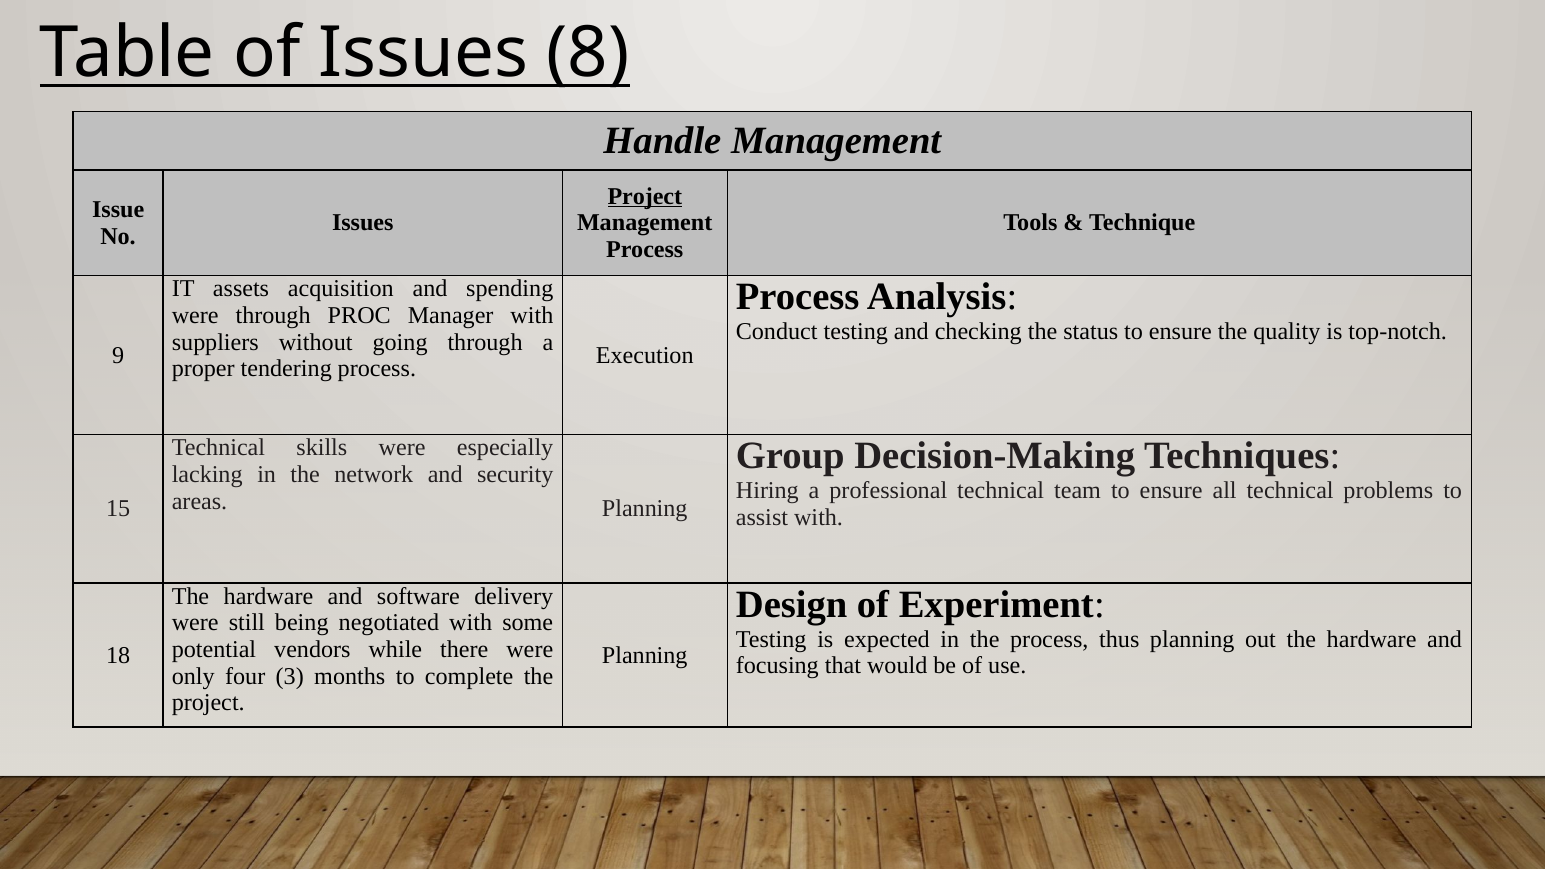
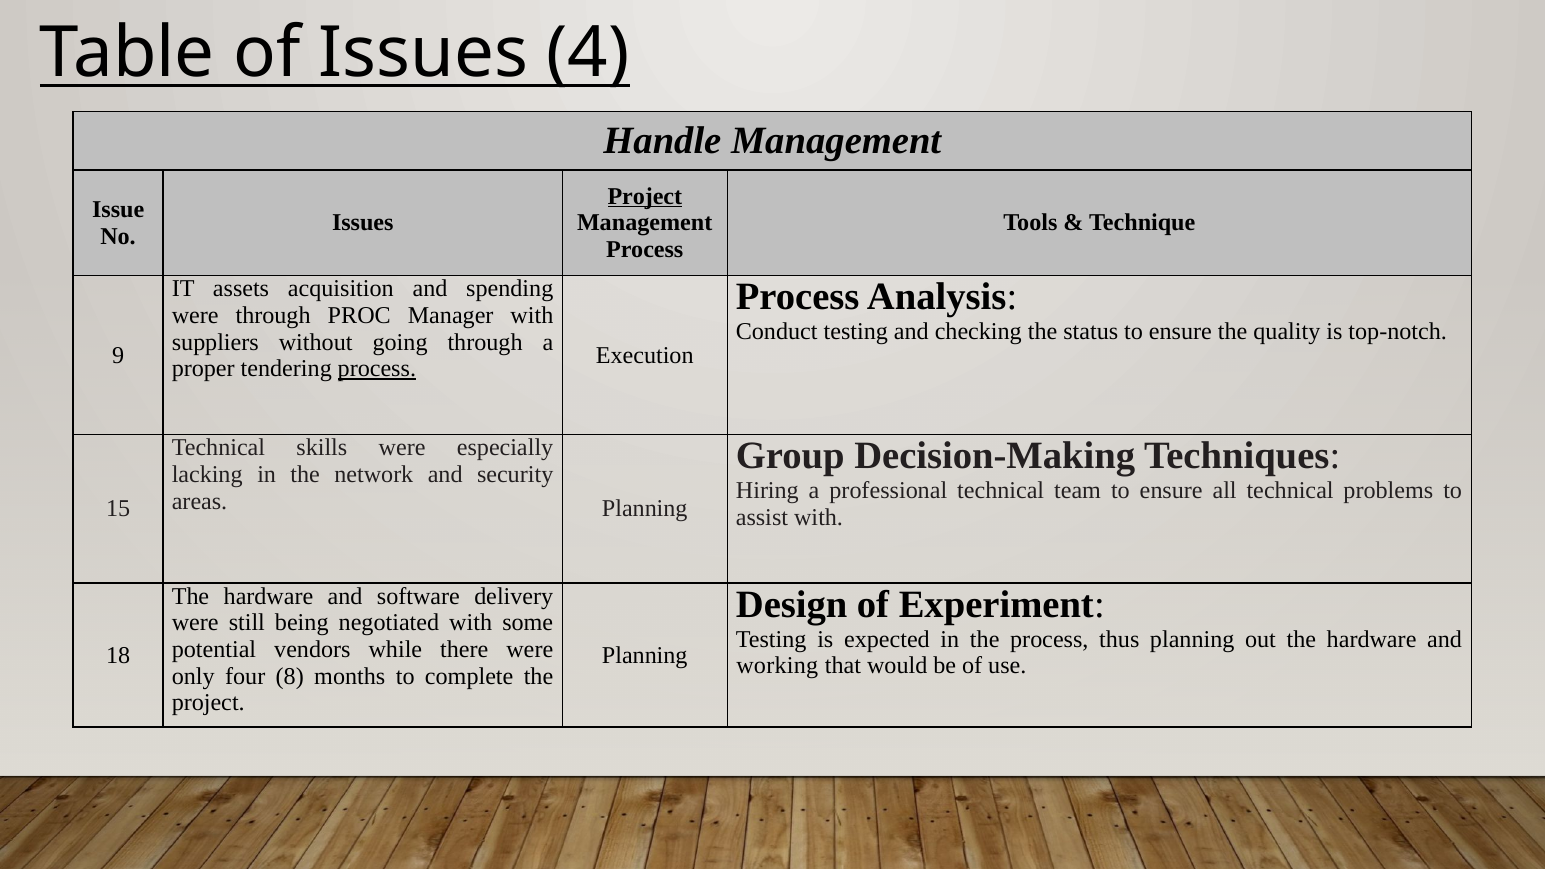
8: 8 -> 4 (588, 53)
process underline: none -> present (377, 369)
focusing: focusing -> working (777, 666)
3: 3 -> 8 (290, 676)
